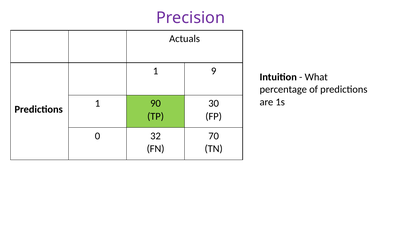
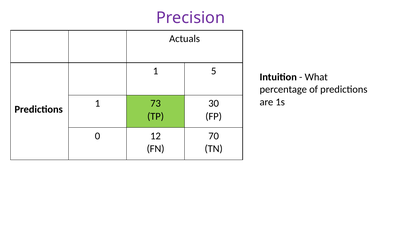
9: 9 -> 5 (214, 71)
90: 90 -> 73 (156, 104)
32: 32 -> 12 (156, 136)
